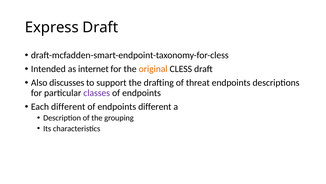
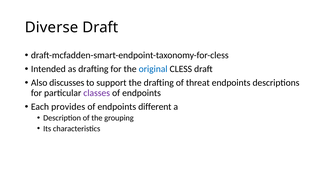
Express: Express -> Diverse (52, 27)
as internet: internet -> drafting (93, 69)
original colour: orange -> blue (153, 69)
Each different: different -> provides (68, 106)
